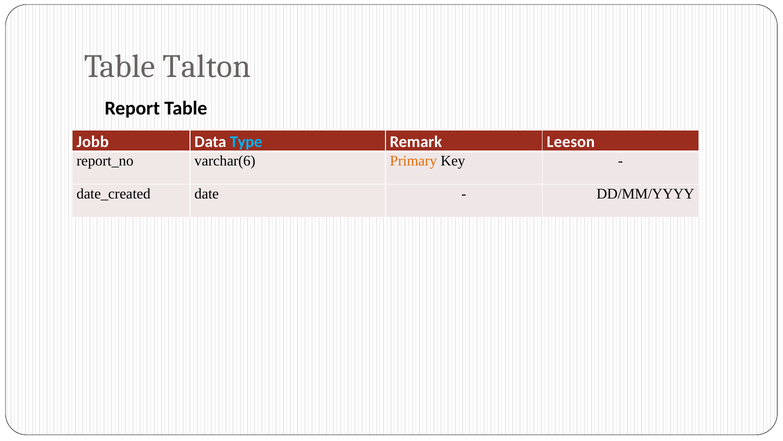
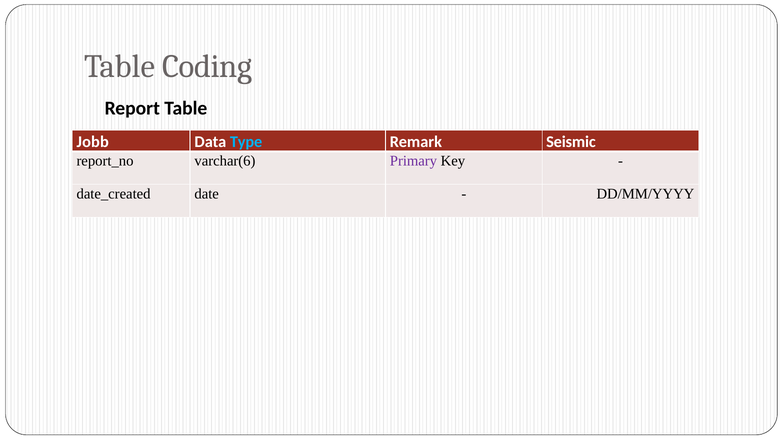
Talton: Talton -> Coding (207, 66)
Leeson: Leeson -> Seismic (571, 142)
Primary colour: orange -> purple (413, 161)
